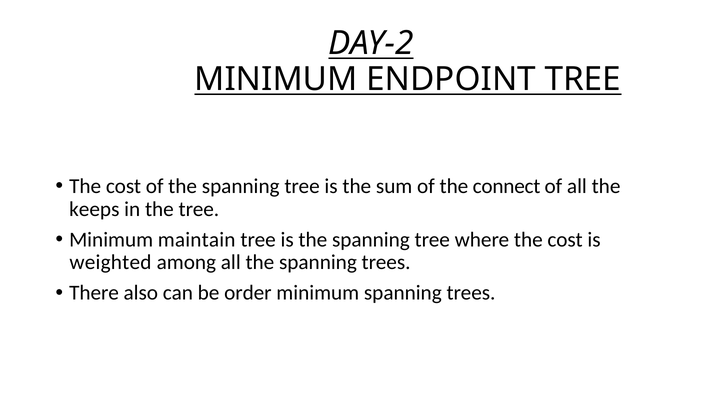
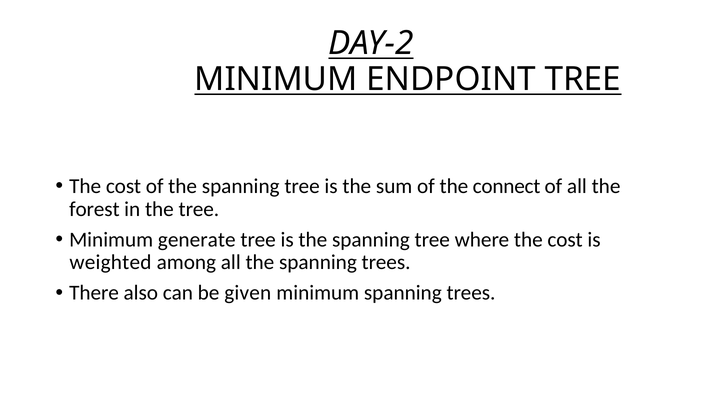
keeps: keeps -> forest (94, 209)
maintain: maintain -> generate (197, 240)
order: order -> given (248, 293)
